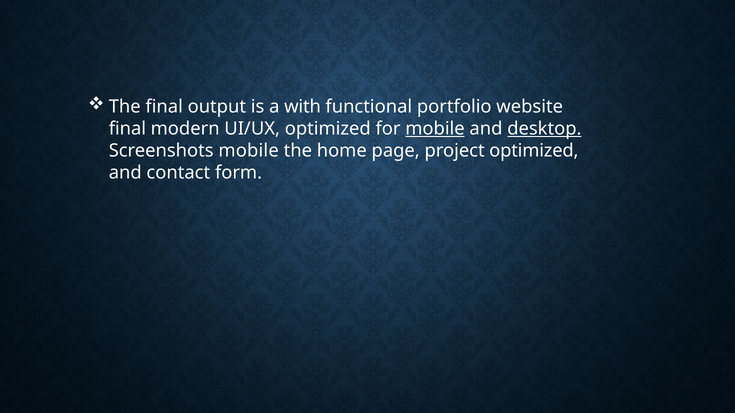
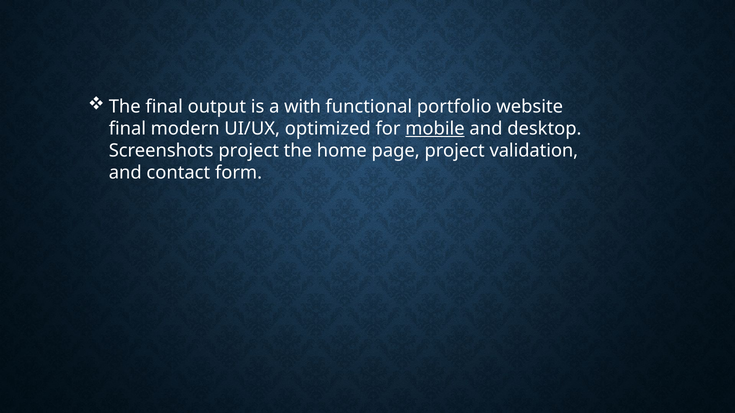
desktop underline: present -> none (544, 129)
Screenshots mobile: mobile -> project (249, 151)
project optimized: optimized -> validation (534, 151)
